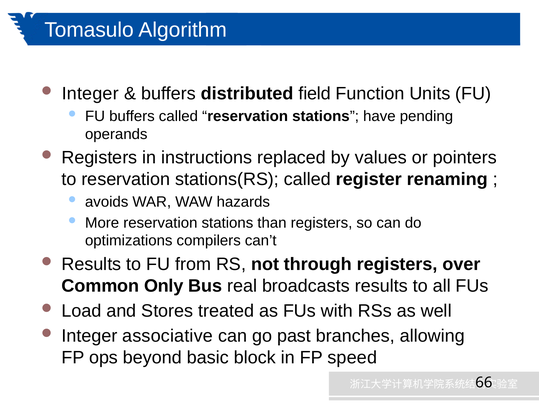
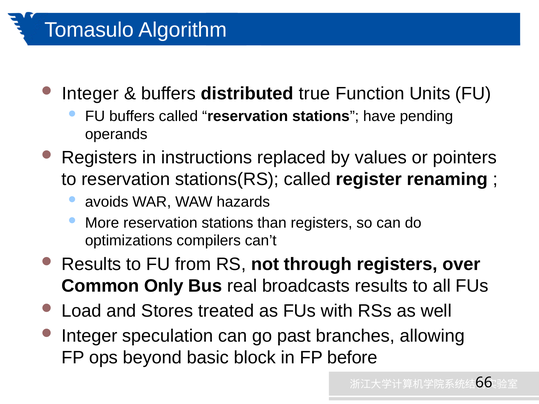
field: field -> true (315, 94)
associative: associative -> speculation (168, 336)
speed: speed -> before (352, 358)
